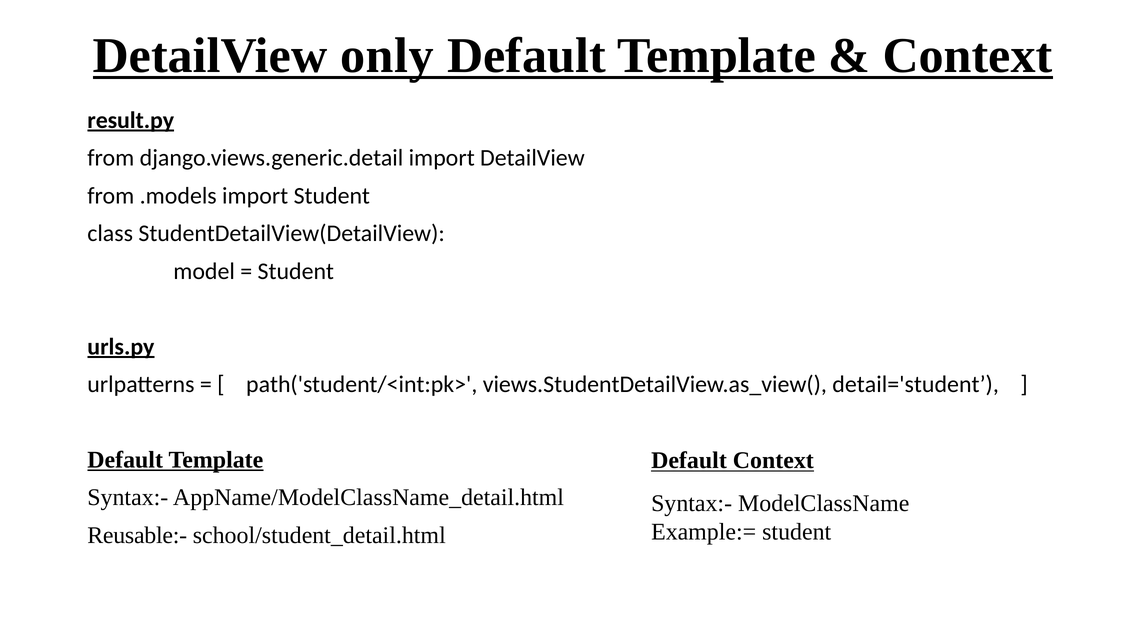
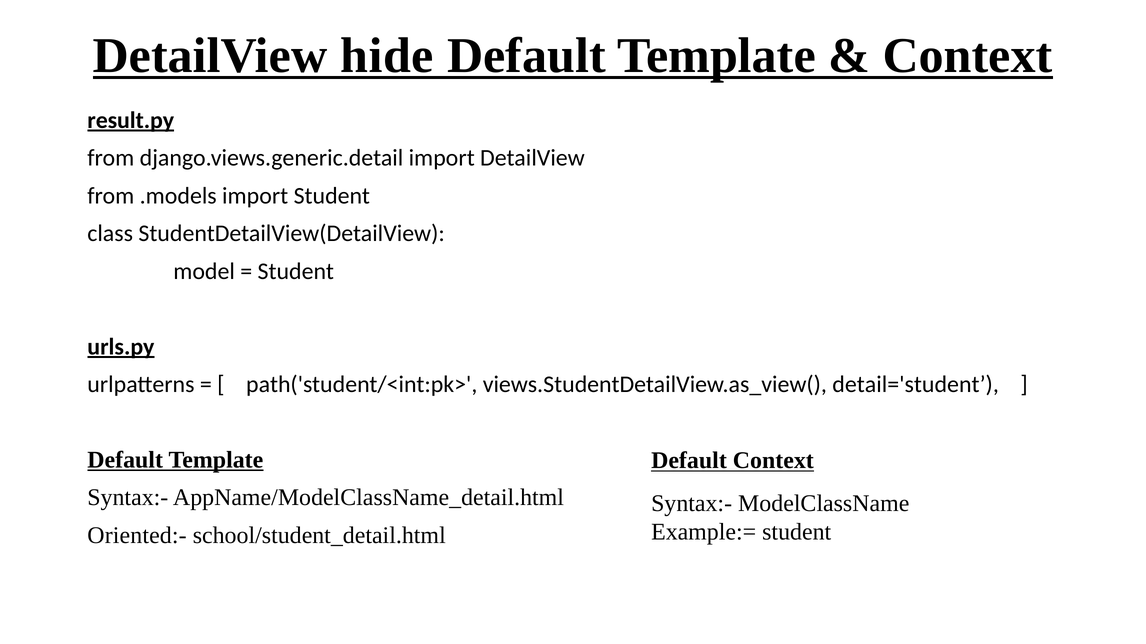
only: only -> hide (387, 56)
Reusable:-: Reusable:- -> Oriented:- (137, 536)
